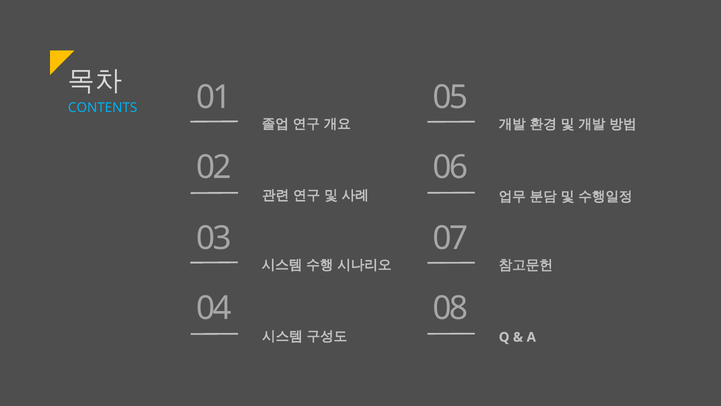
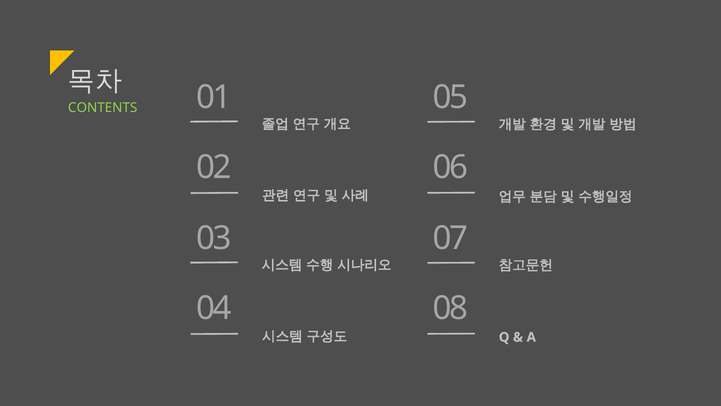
CONTENTS colour: light blue -> light green (103, 108)
